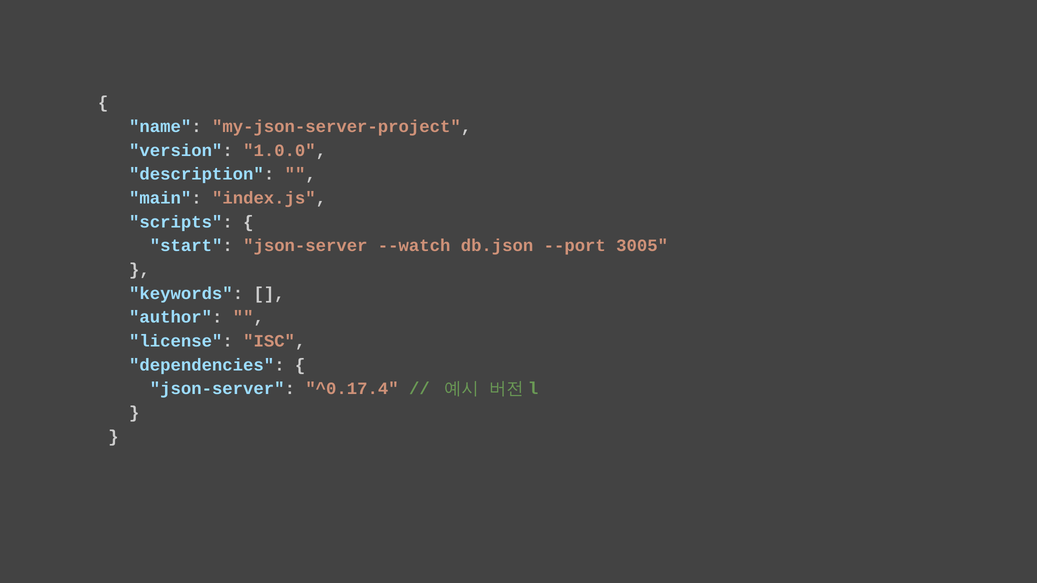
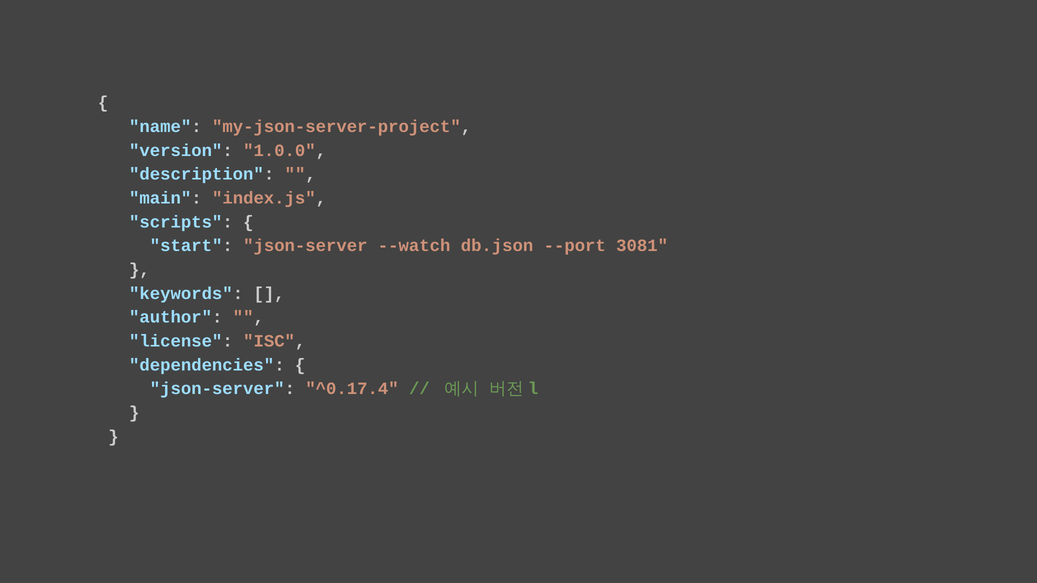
3005: 3005 -> 3081 (642, 246)
